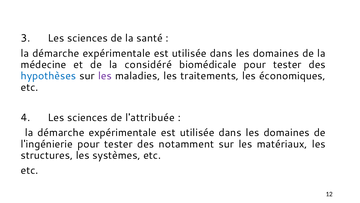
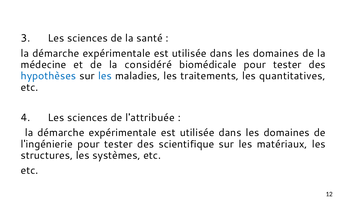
les colour: purple -> blue (105, 76)
économiques: économiques -> quantitatives (292, 76)
notamment: notamment -> scientifique (186, 144)
